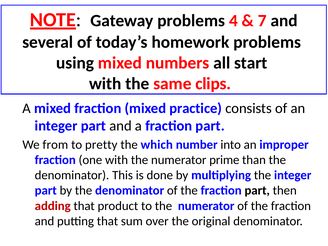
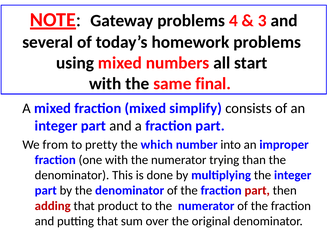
7: 7 -> 3 (262, 21)
clips: clips -> final (213, 84)
practice: practice -> simplify (196, 108)
prime: prime -> trying (224, 160)
part colour: black -> red (257, 190)
